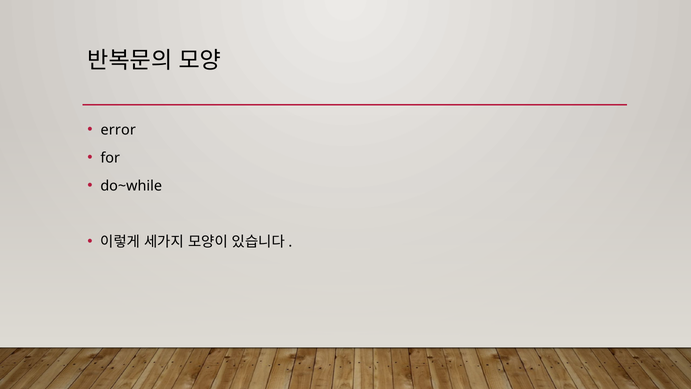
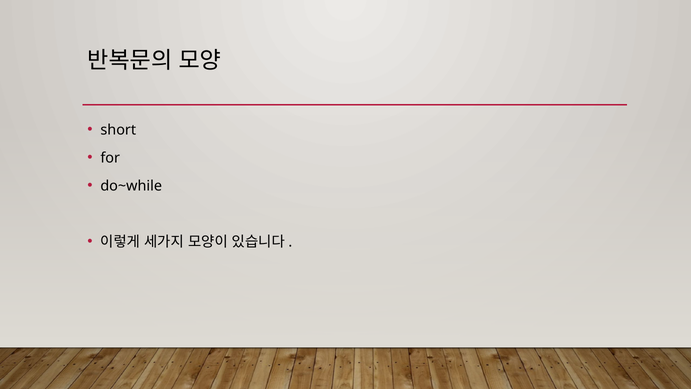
error: error -> short (118, 130)
